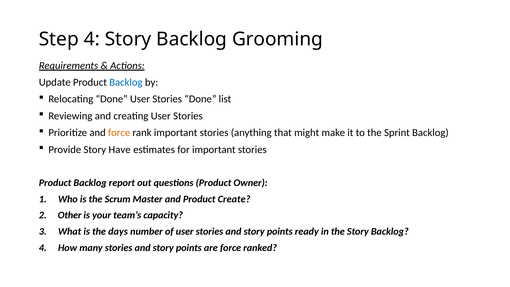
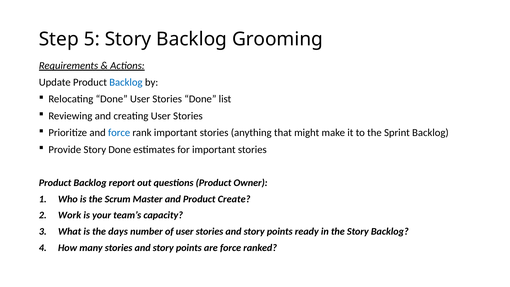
Step 4: 4 -> 5 (92, 39)
force colour: orange -> blue (119, 133)
Story Have: Have -> Done (120, 150)
Other: Other -> Work (70, 215)
